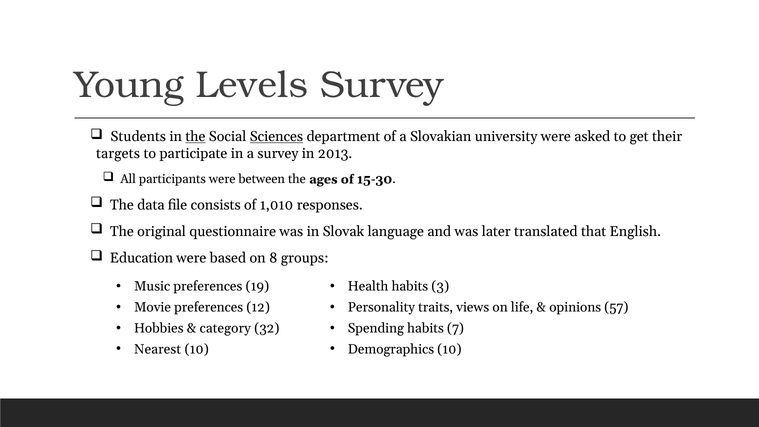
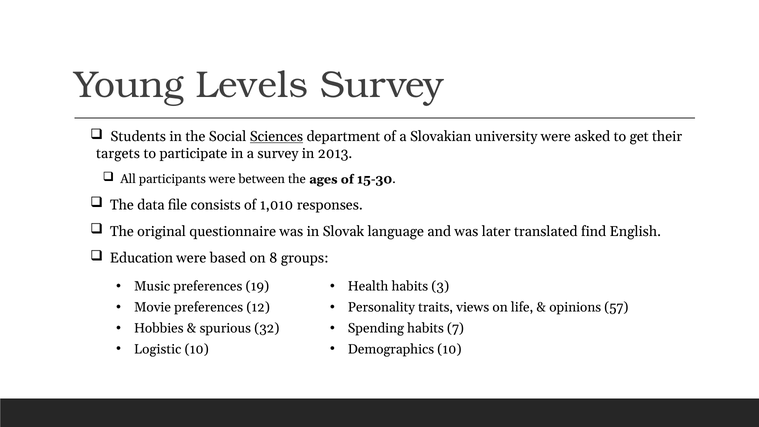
the underline: present -> none (195, 137)
that: that -> find (594, 232)
category: category -> spurious (225, 328)
Nearest: Nearest -> Logistic (158, 349)
